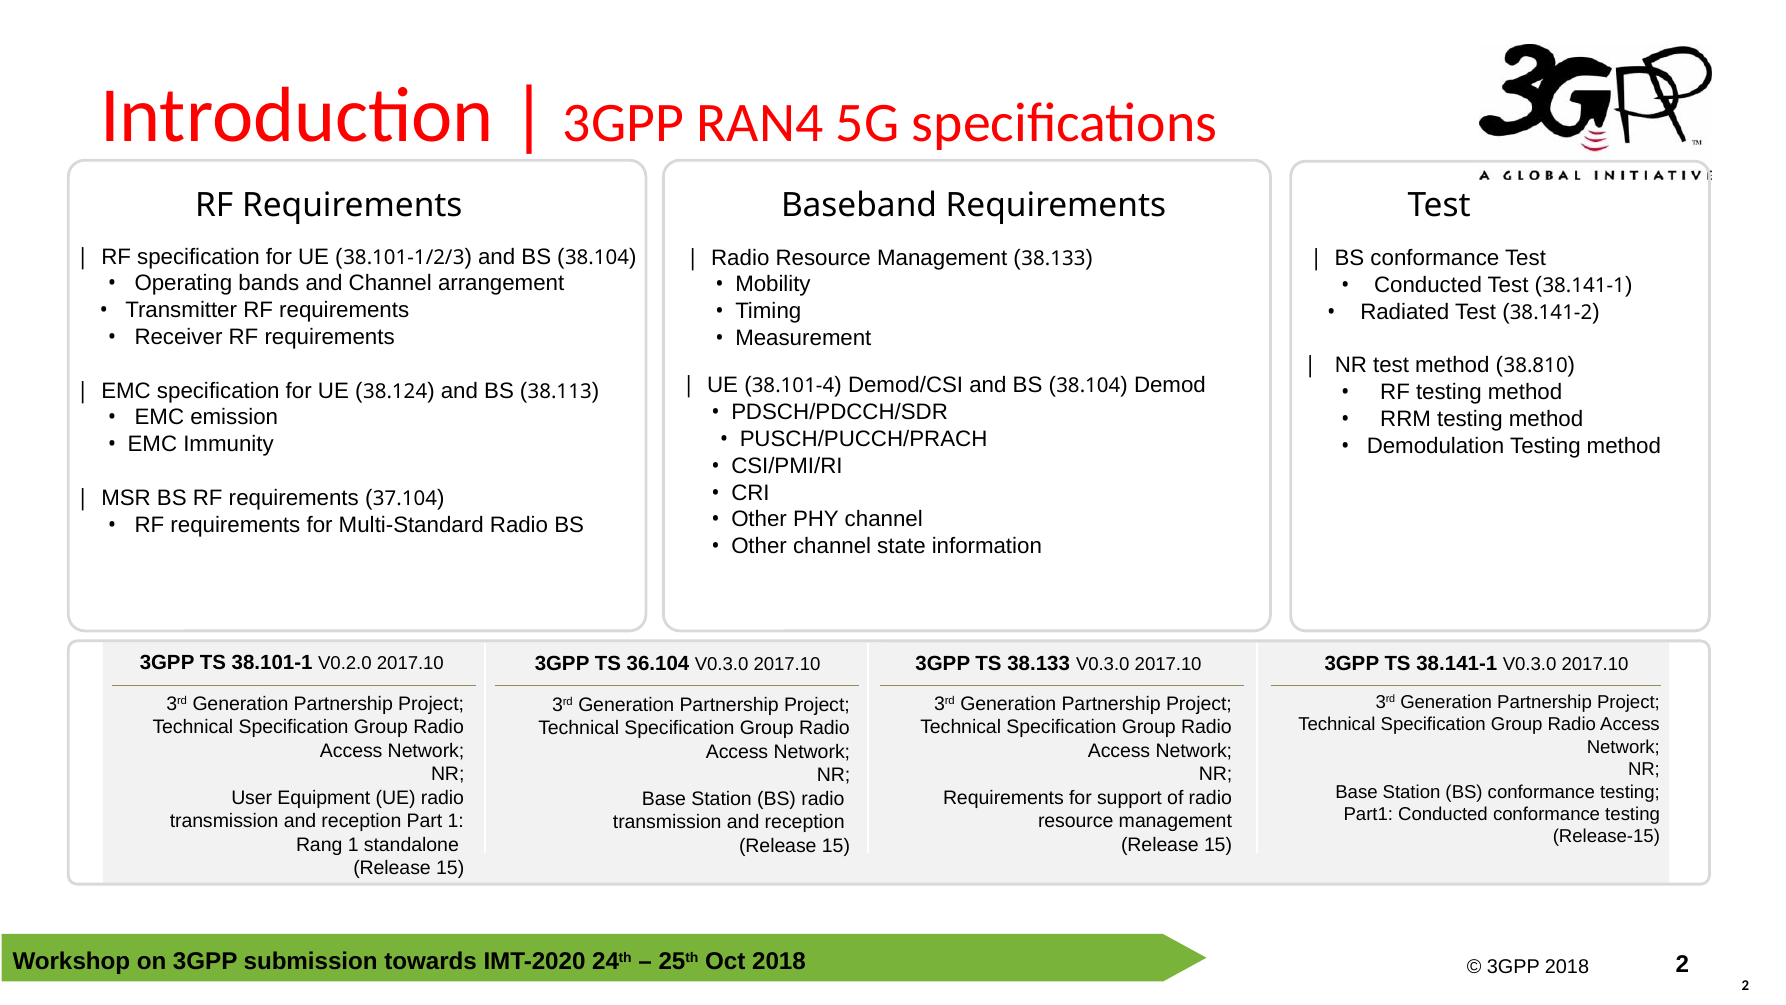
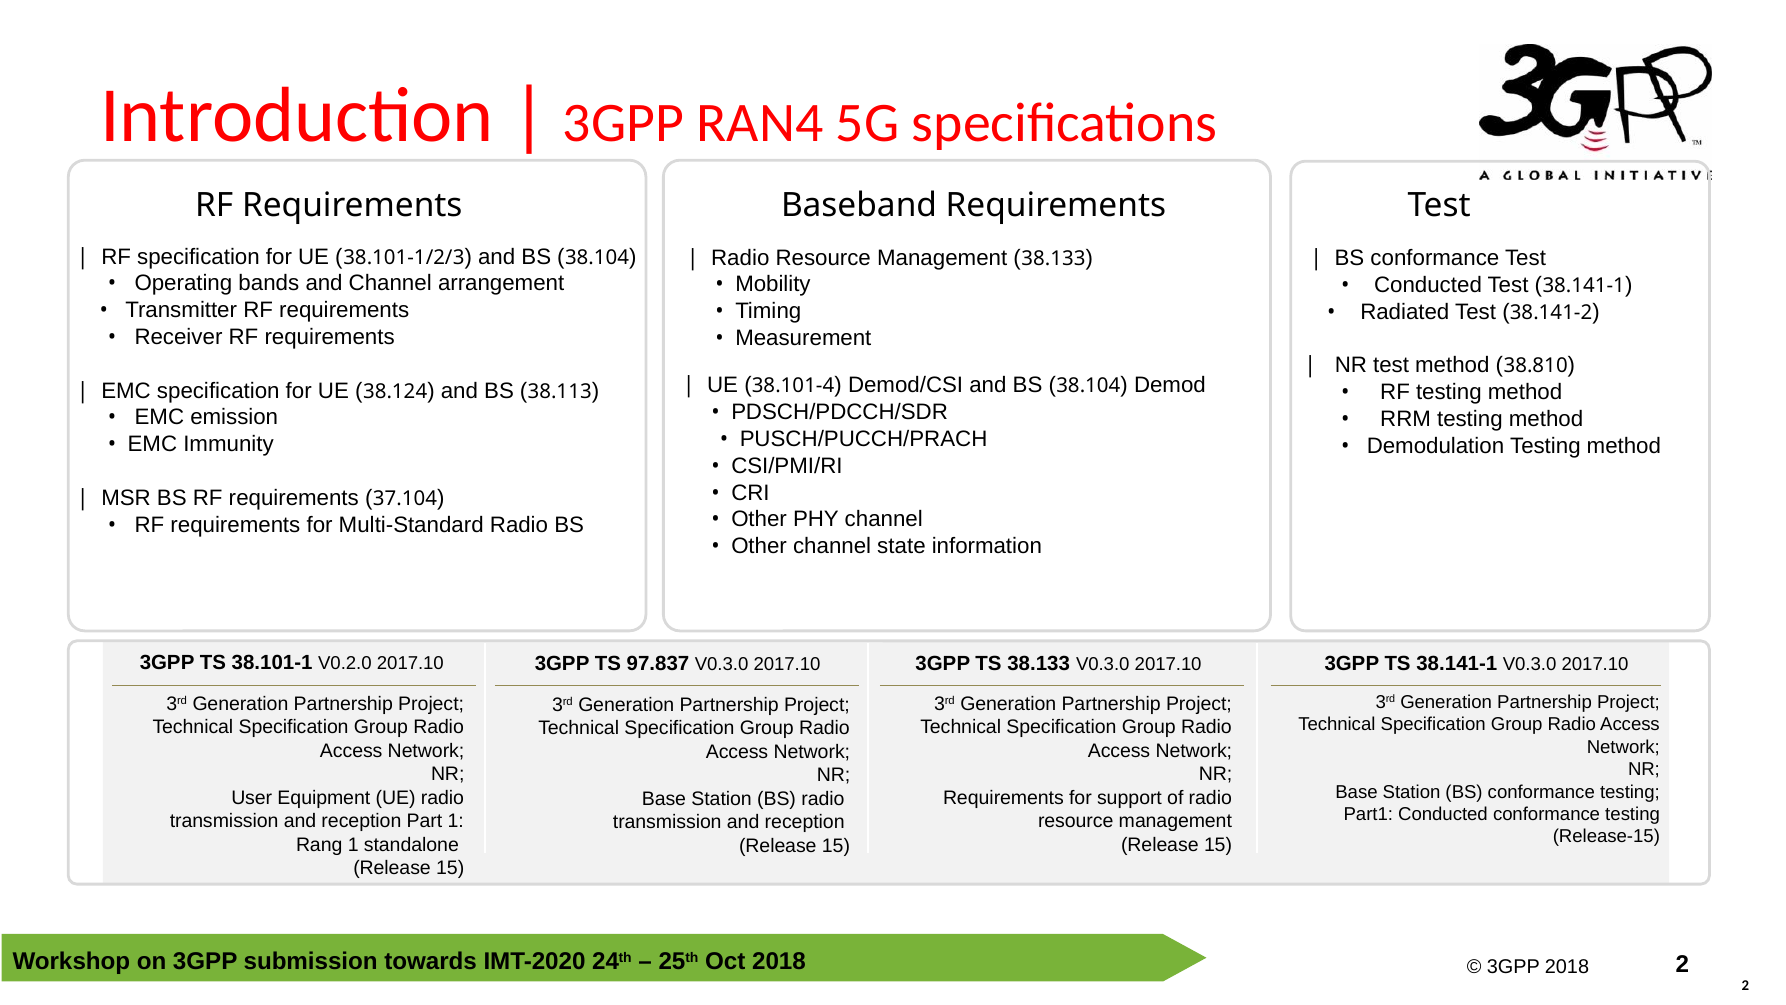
36.104: 36.104 -> 97.837 (658, 664)
